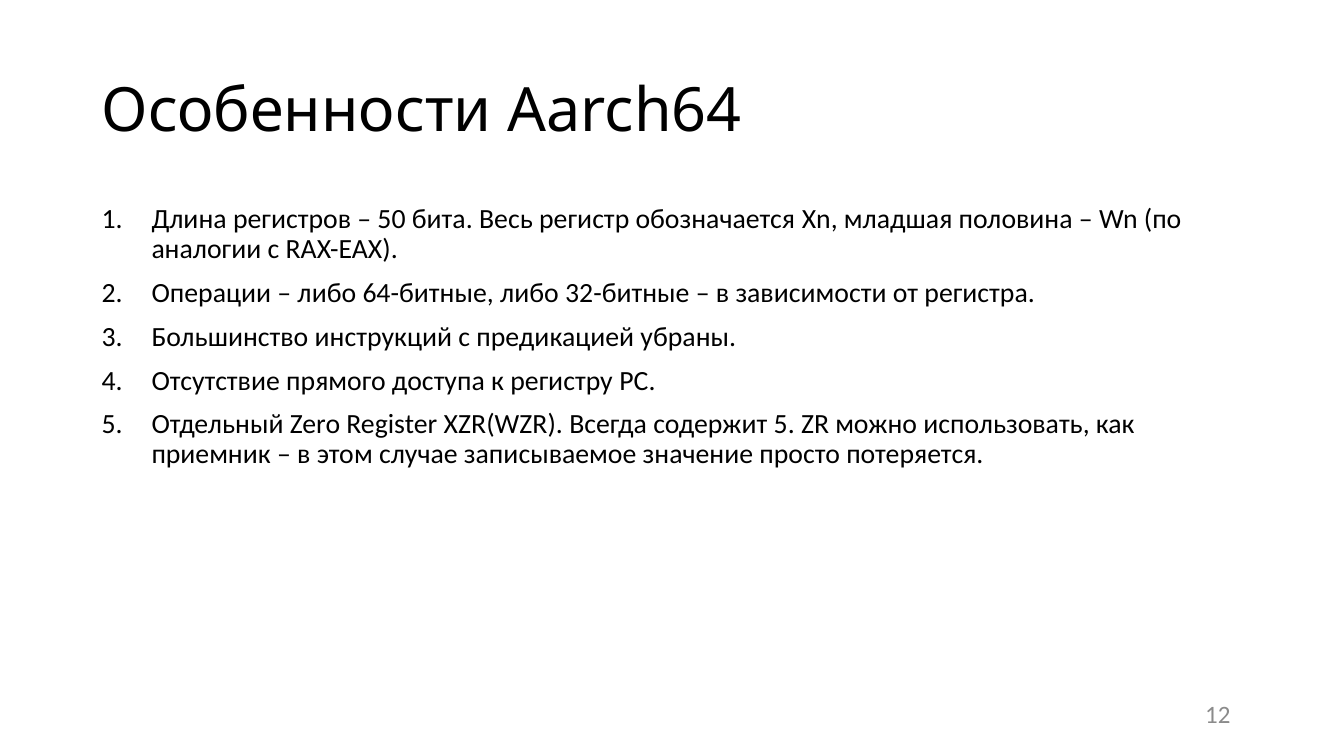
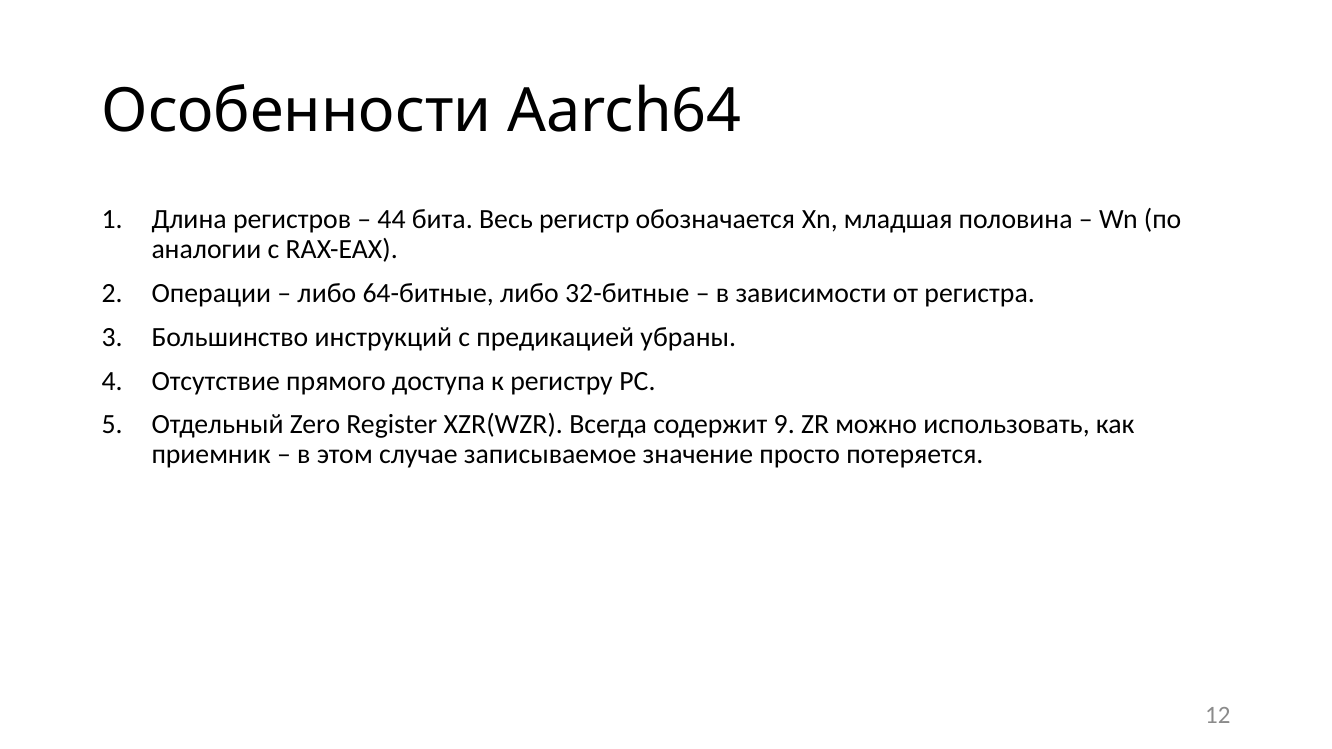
50: 50 -> 44 (392, 219)
содержит 5: 5 -> 9 (784, 425)
